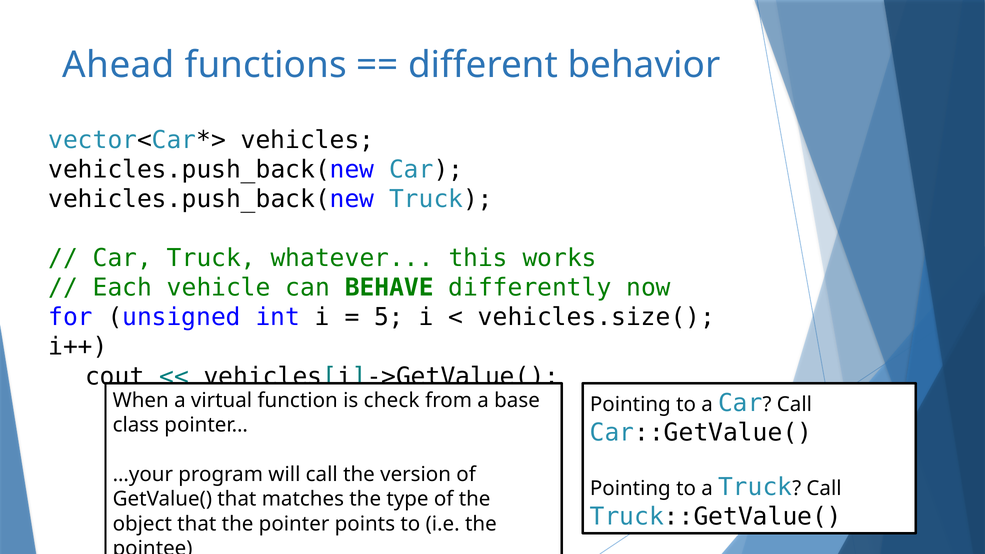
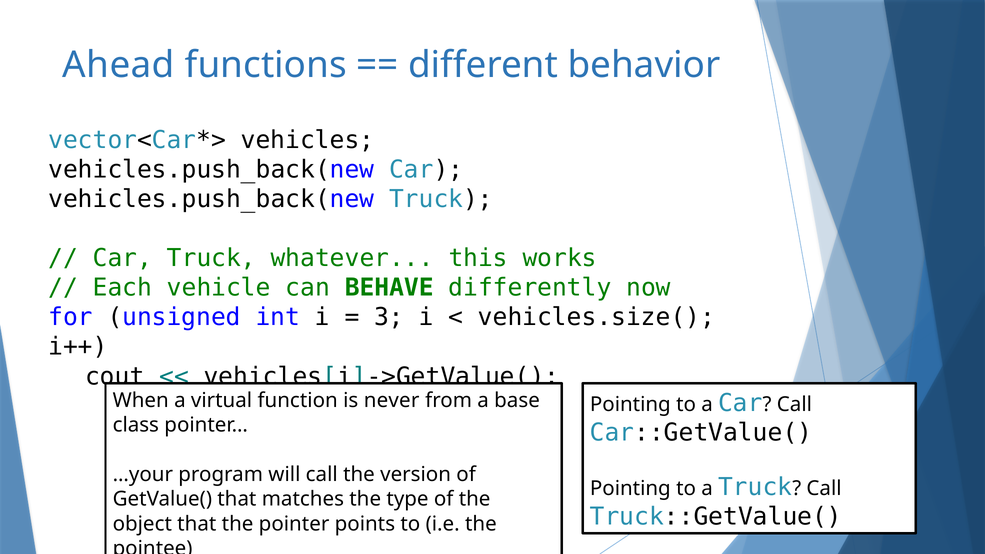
5: 5 -> 3 (389, 317)
check: check -> never (392, 401)
